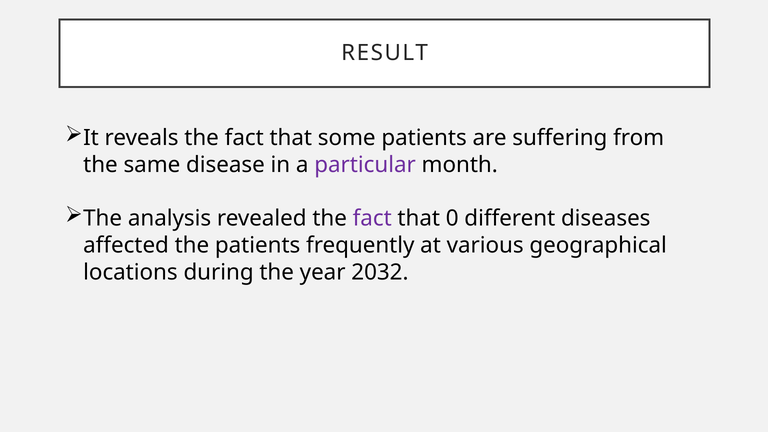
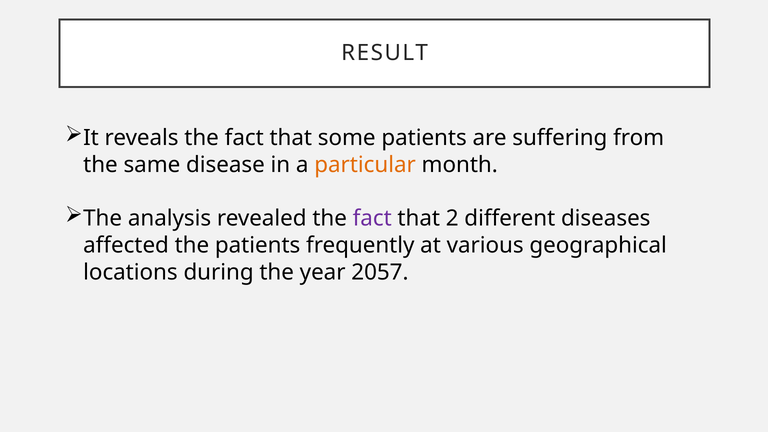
particular colour: purple -> orange (365, 165)
0: 0 -> 2 (452, 219)
2032: 2032 -> 2057 (380, 272)
